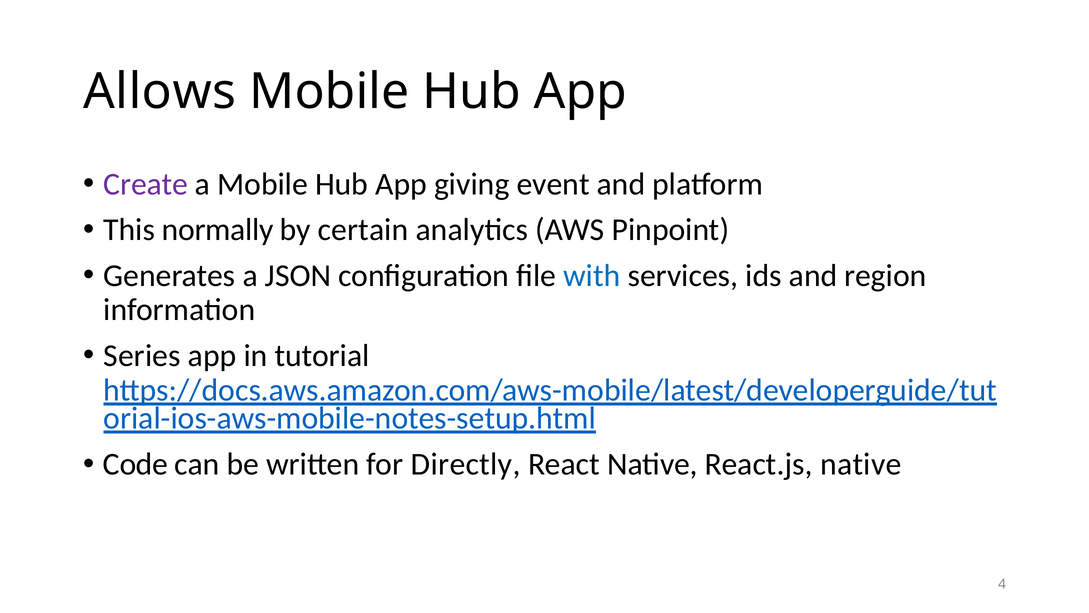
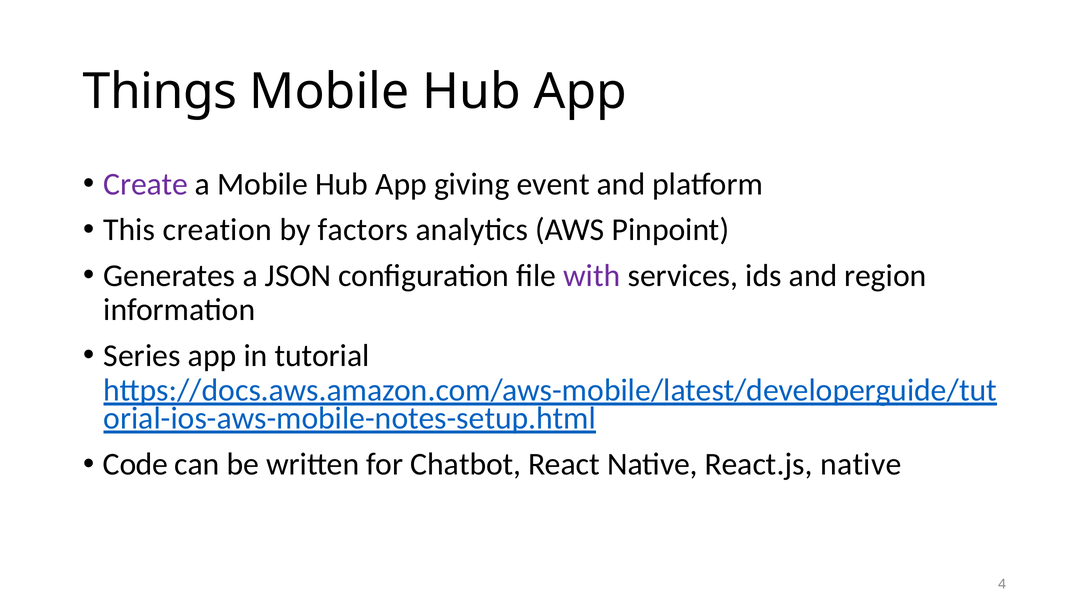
Allows: Allows -> Things (160, 91)
normally: normally -> creation (217, 230)
certain: certain -> factors (363, 230)
with colour: blue -> purple (592, 275)
Directly: Directly -> Chatbot (466, 464)
